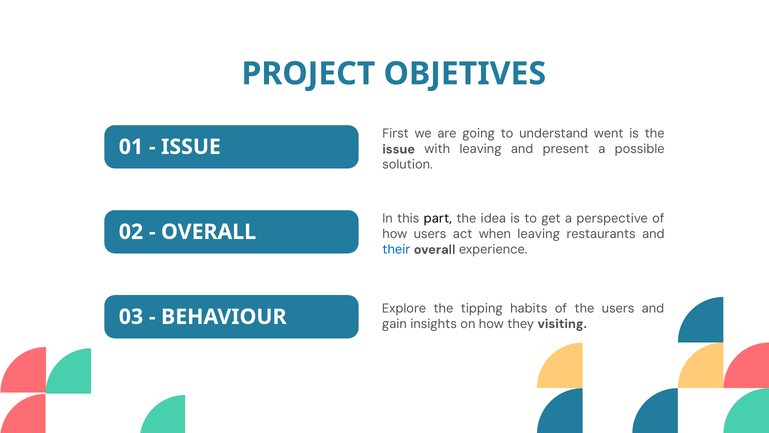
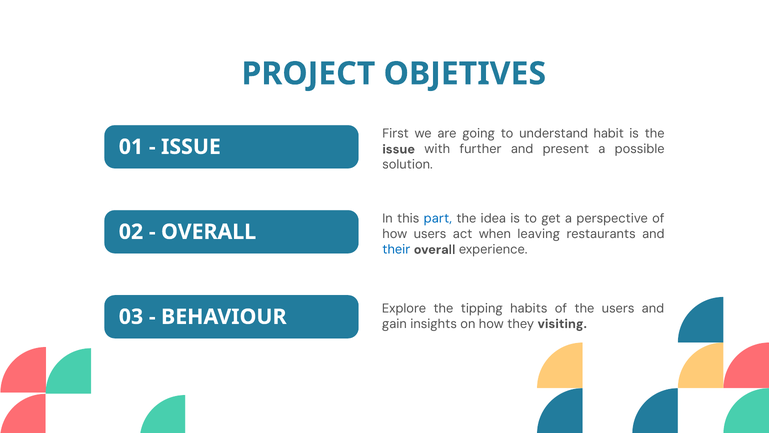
went: went -> habit (609, 134)
with leaving: leaving -> further (481, 149)
part colour: black -> blue (438, 219)
